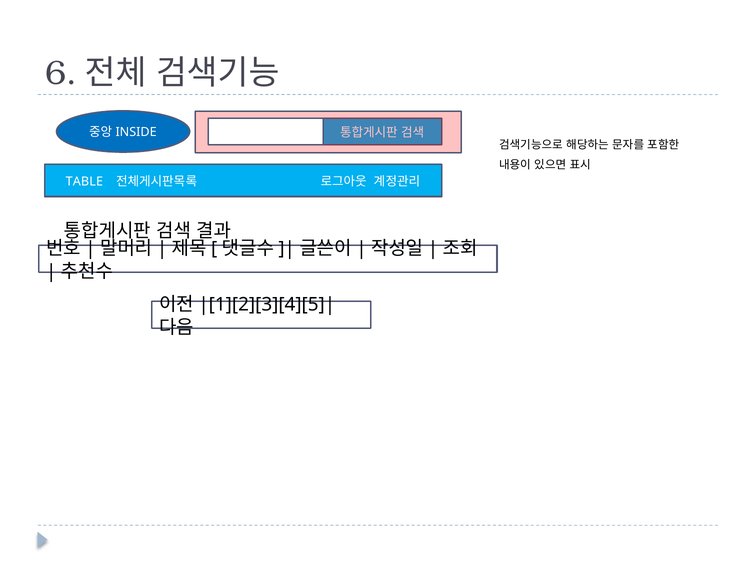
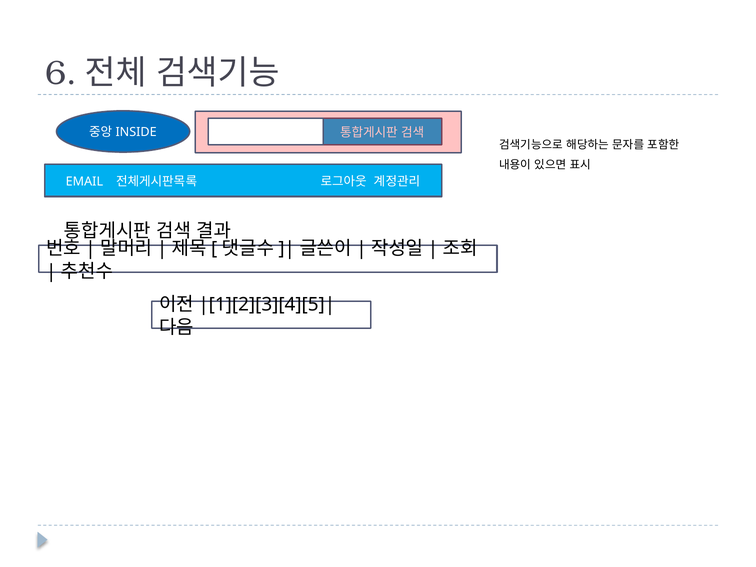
TABLE: TABLE -> EMAIL (84, 181)
